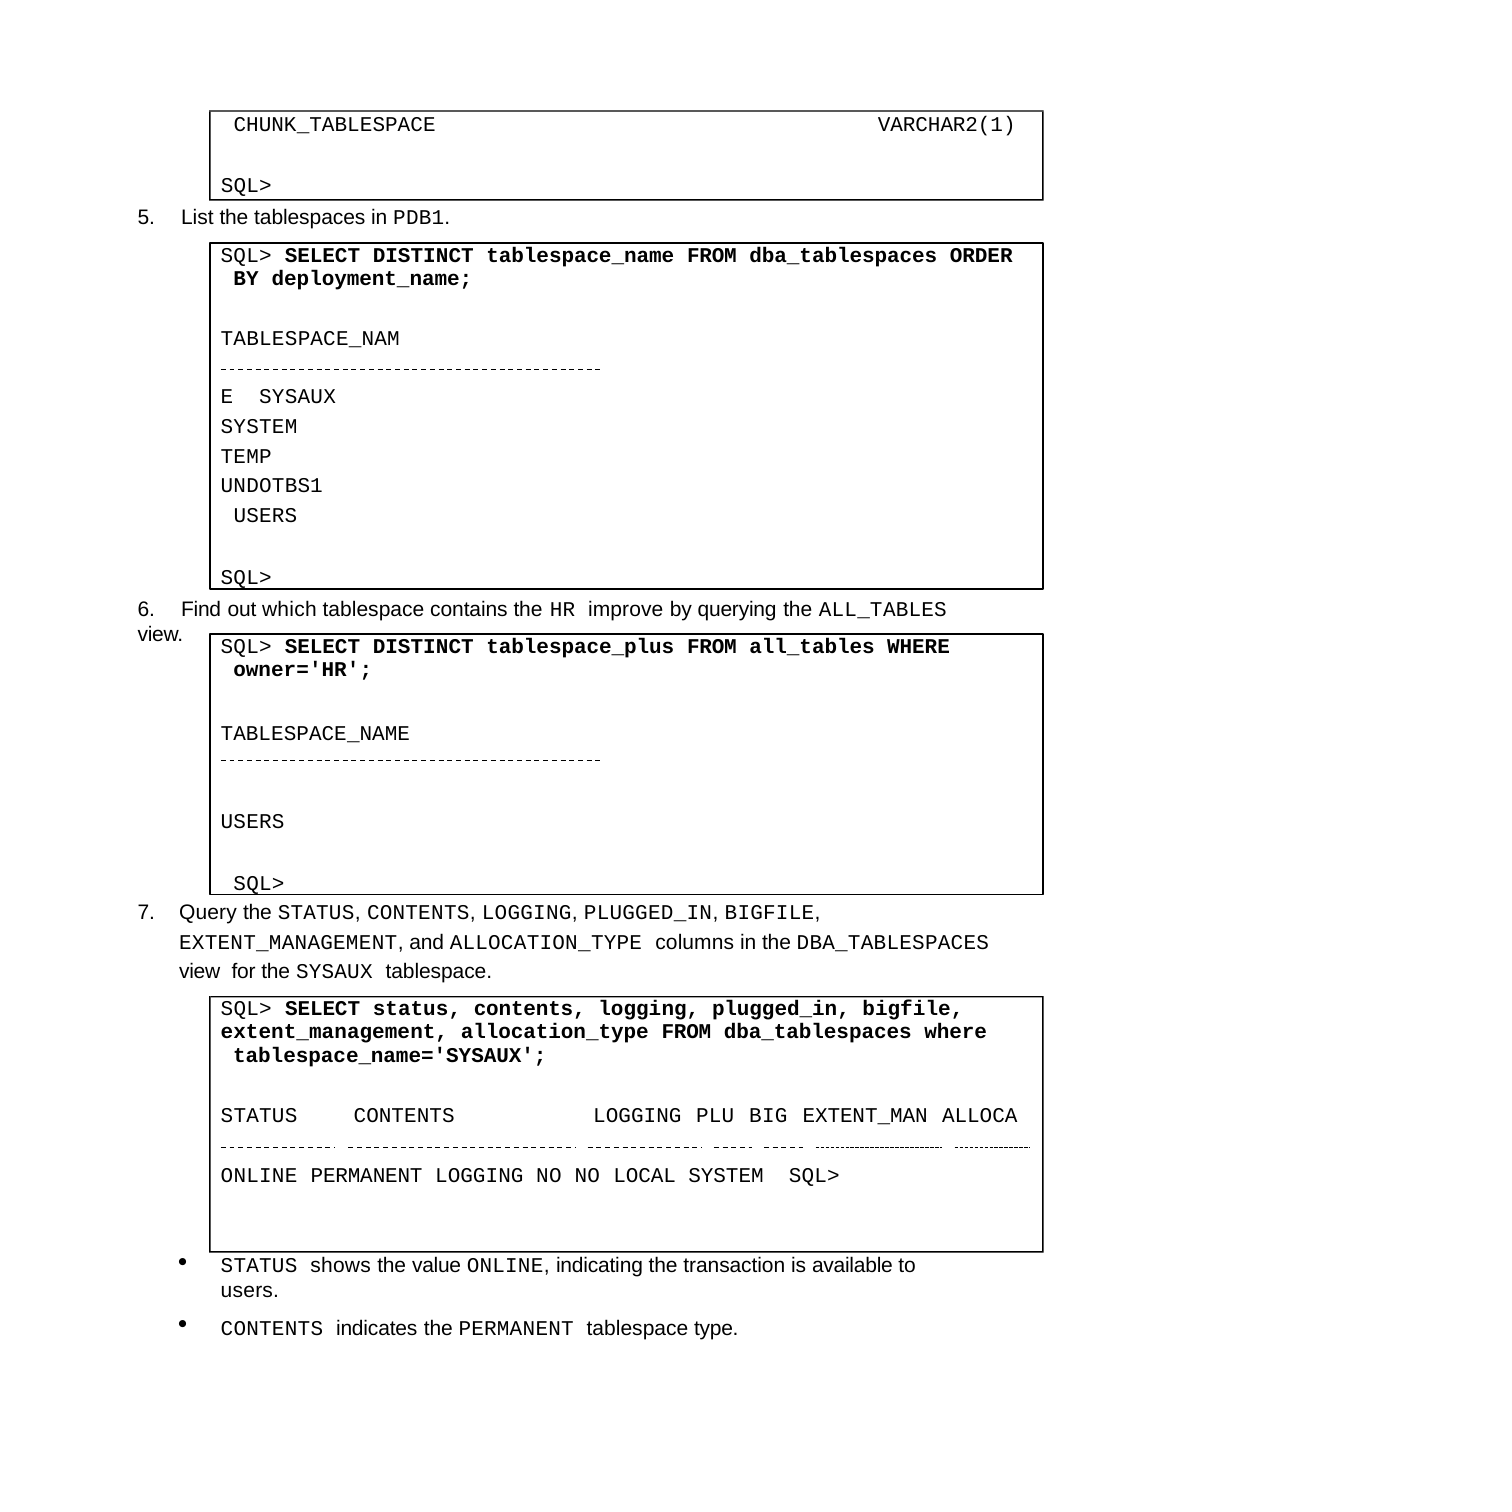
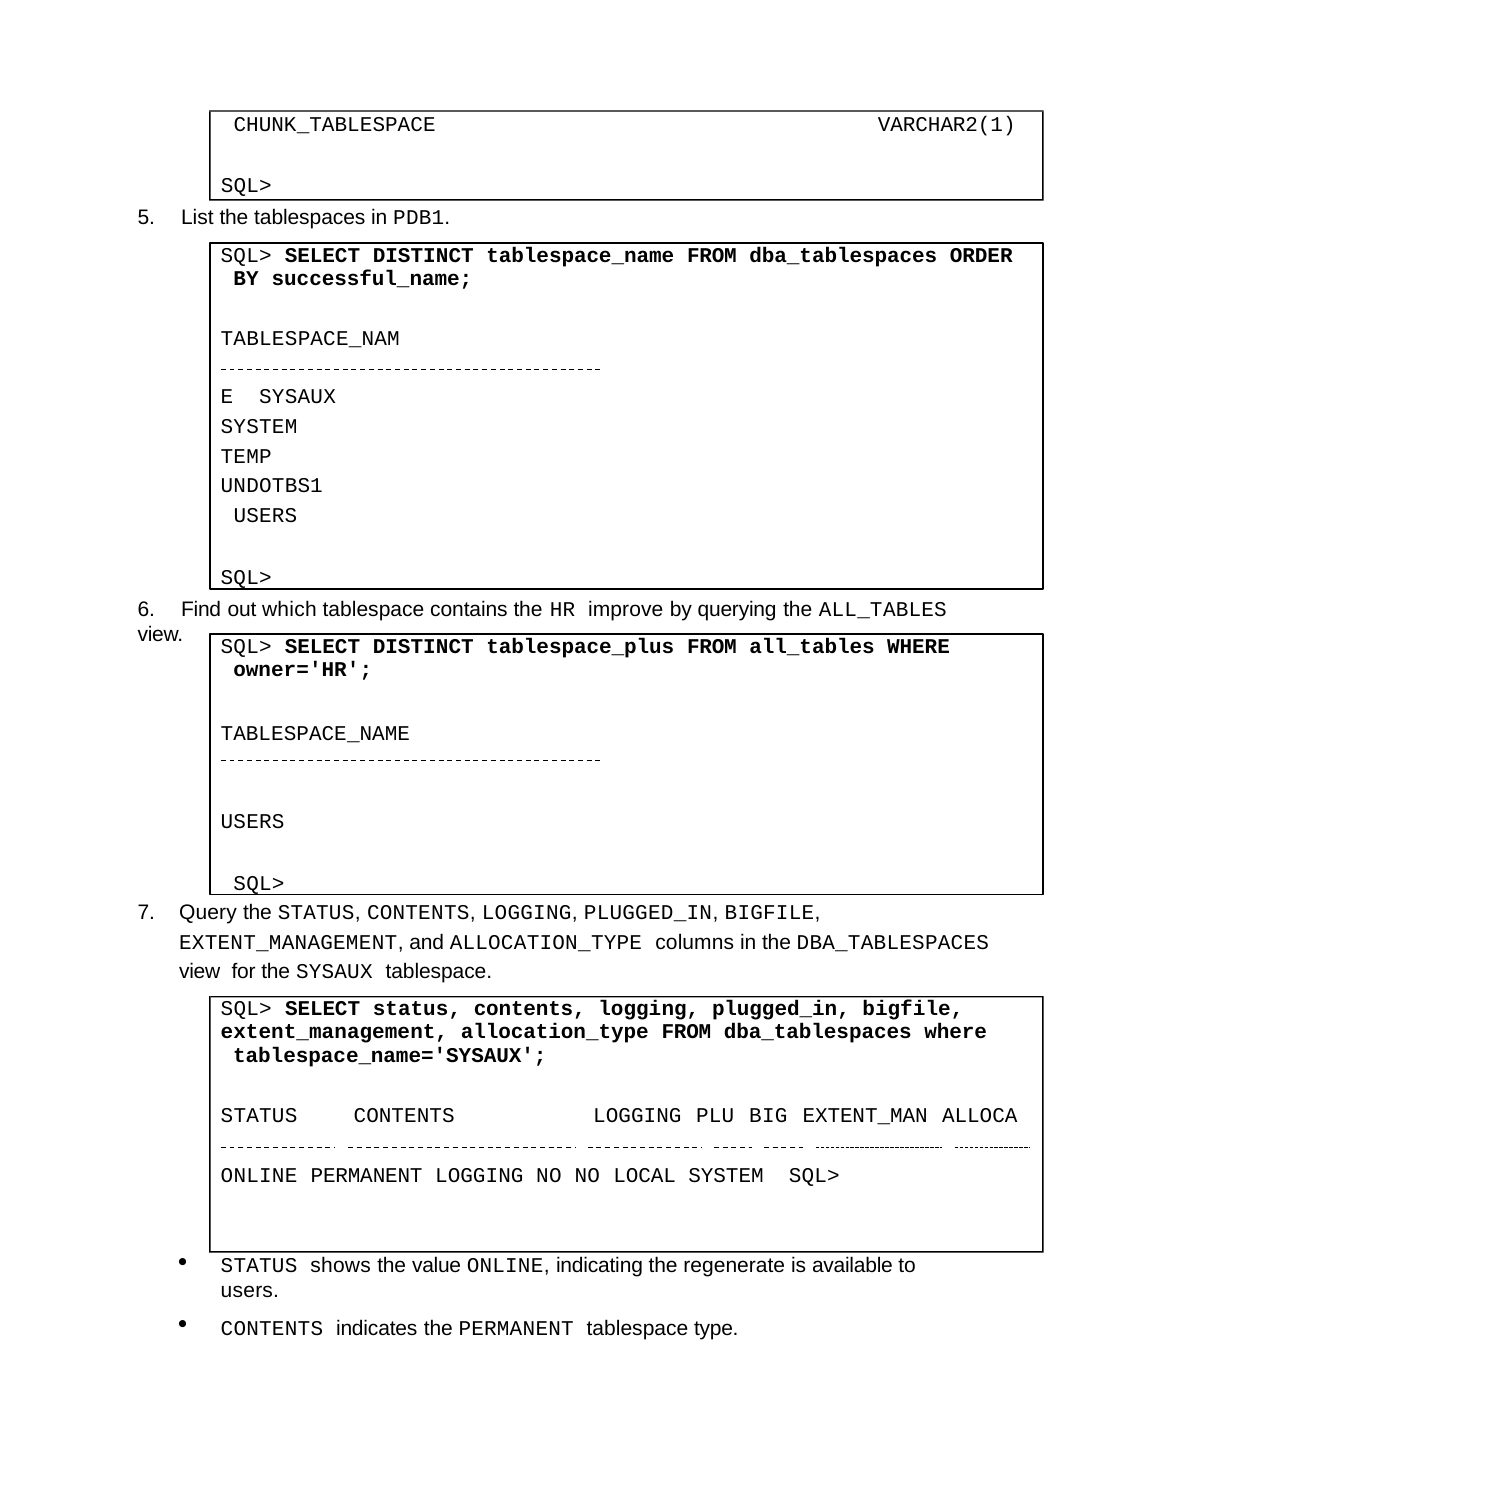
deployment_name: deployment_name -> successful_name (372, 278)
transaction: transaction -> regenerate (734, 1266)
